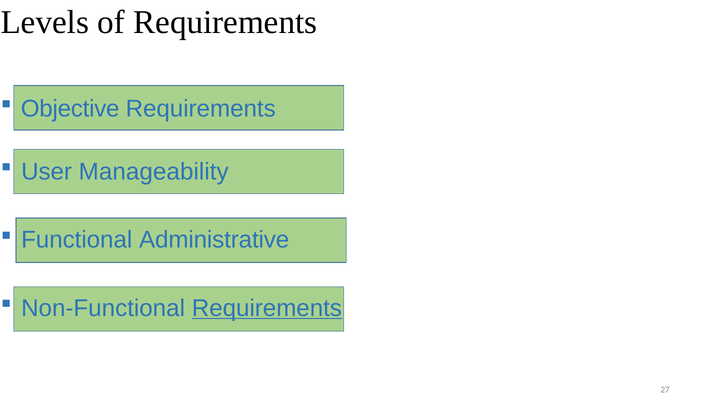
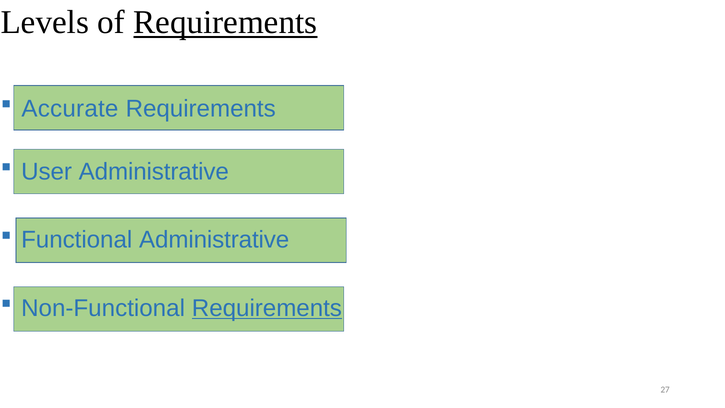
Requirements underline: none -> present (225, 22)
Objective: Objective -> Accurate (70, 109)
User Manageability: Manageability -> Administrative (154, 172)
